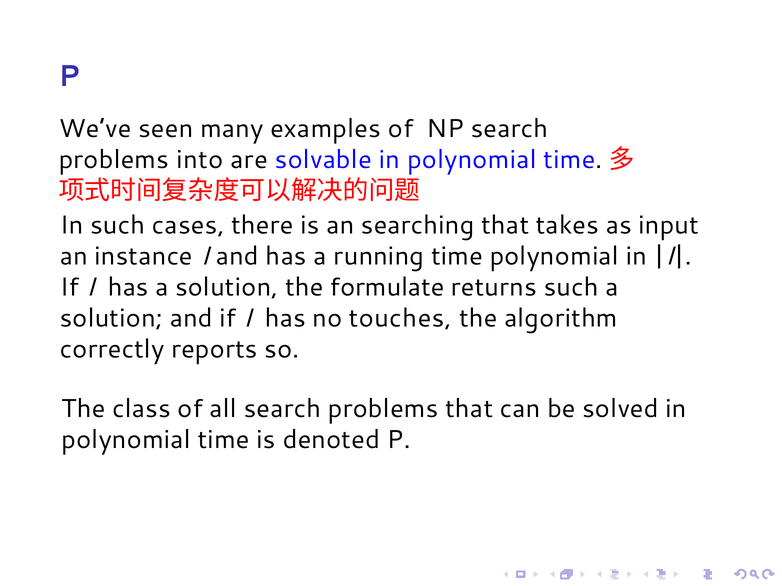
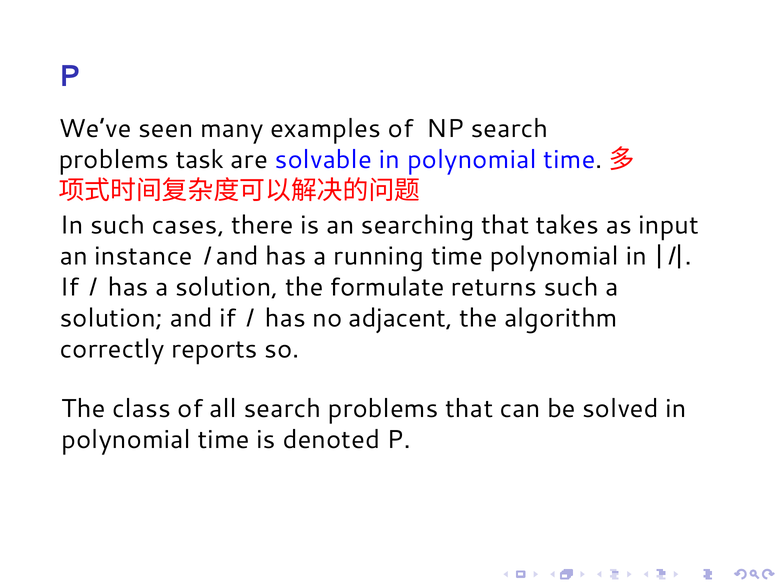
into: into -> task (200, 160)
touches: touches -> adjacent (401, 318)
